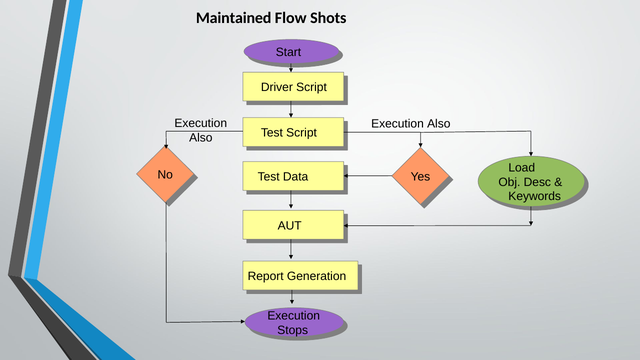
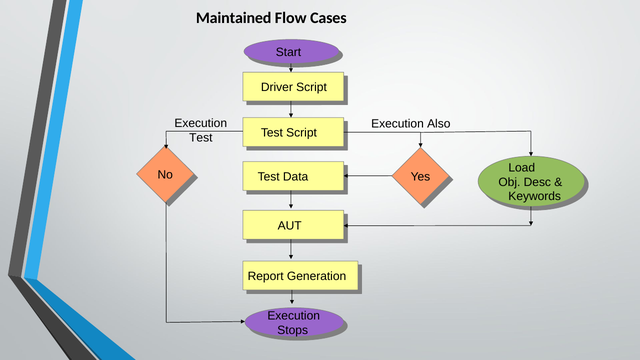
Shots: Shots -> Cases (328, 18)
Also: Also -> Test (201, 138)
